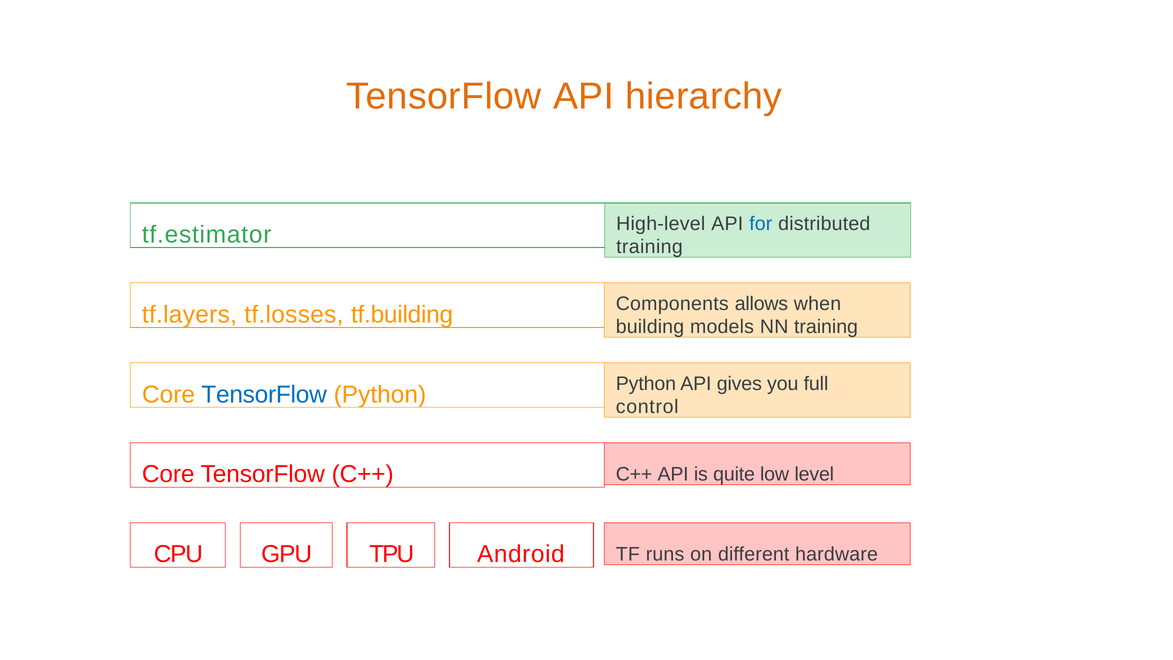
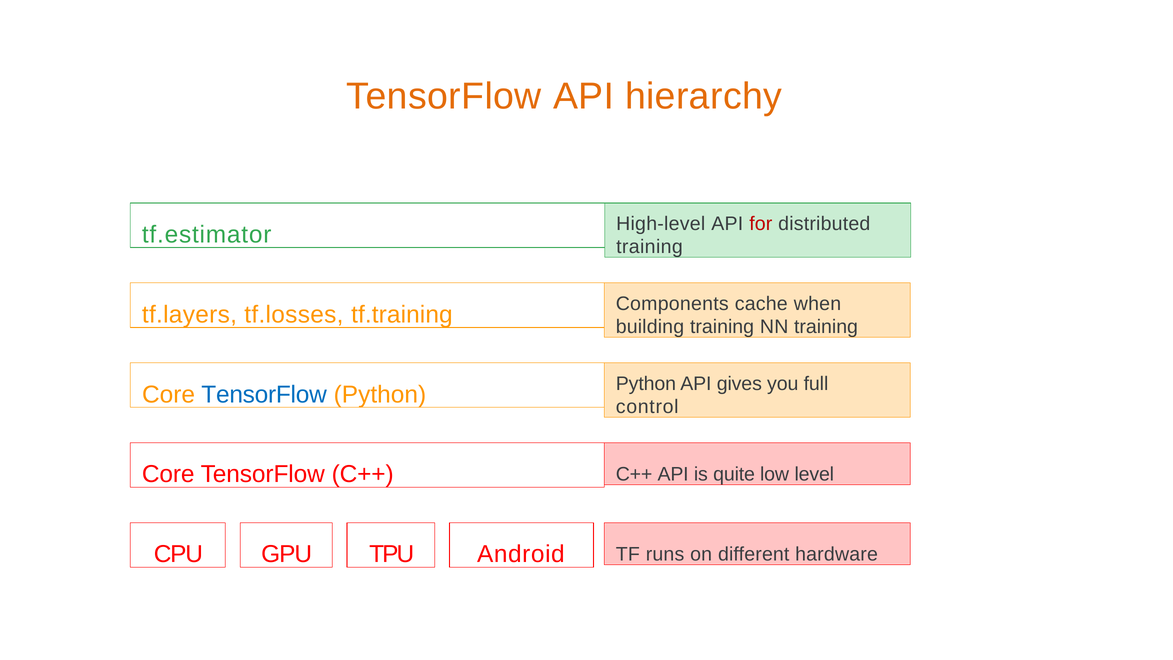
for colour: blue -> red (761, 224)
tf.building: tf.building -> tf.training (402, 314)
allows: allows -> cache (761, 304)
building models: models -> training (722, 327)
